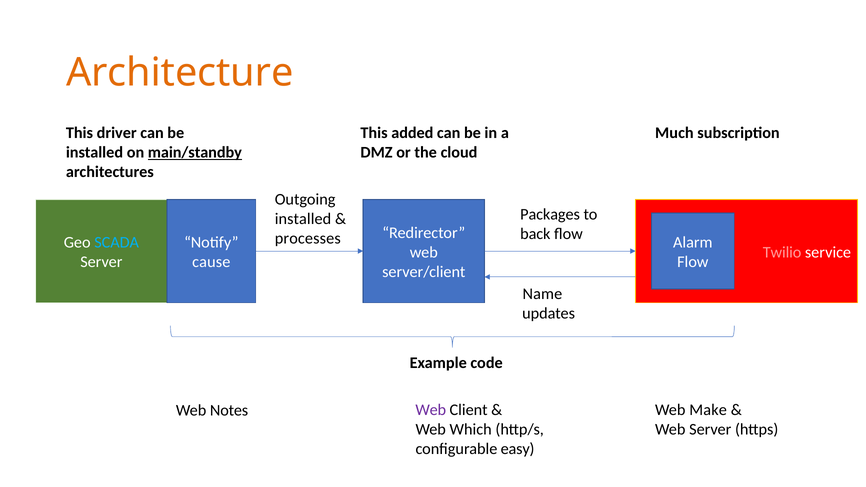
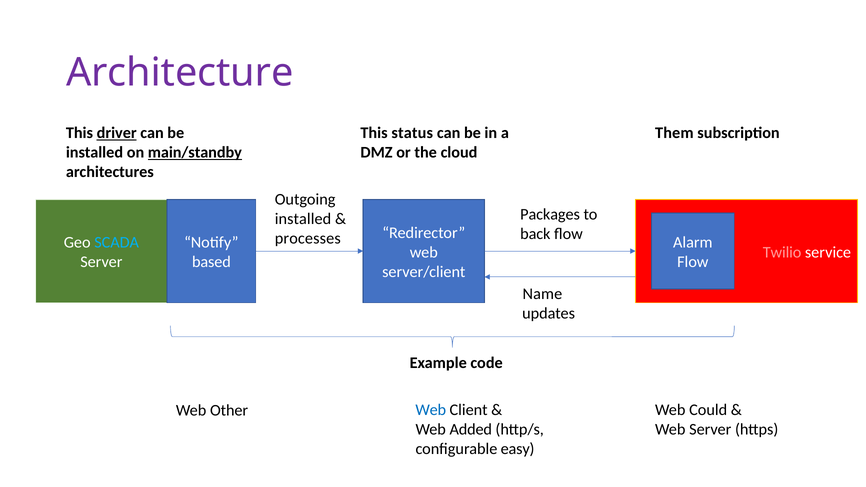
Architecture colour: orange -> purple (180, 73)
driver underline: none -> present (117, 133)
added: added -> status (412, 133)
Much: Much -> Them (674, 133)
cause: cause -> based (211, 262)
Web colour: purple -> blue (431, 410)
Notes: Notes -> Other (229, 410)
Make: Make -> Could (708, 410)
Which: Which -> Added (471, 430)
